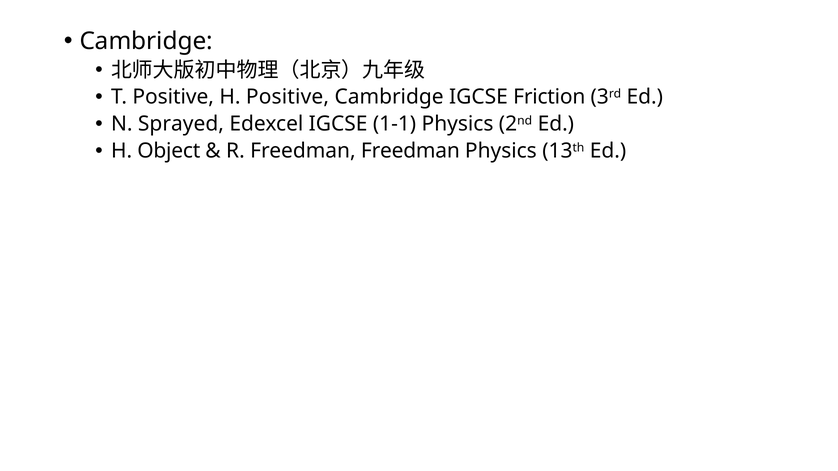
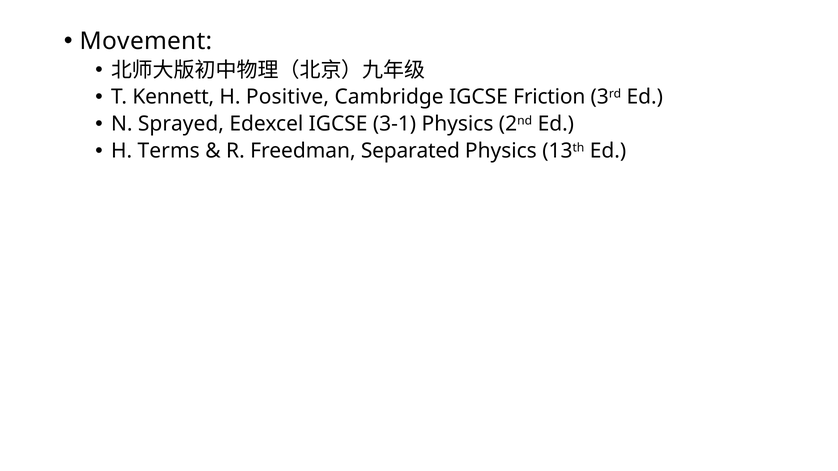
Cambridge: Cambridge -> Movement (146, 41)
T Positive: Positive -> Kennett (173, 97)
1-1: 1-1 -> 3-1 (395, 124)
Object: Object -> Terms (169, 151)
Freedman Freedman: Freedman -> Separated (410, 151)
